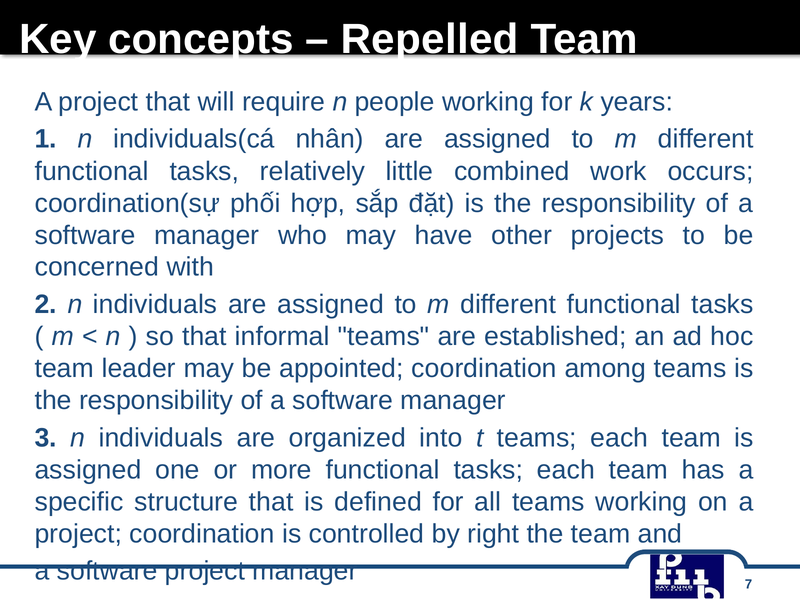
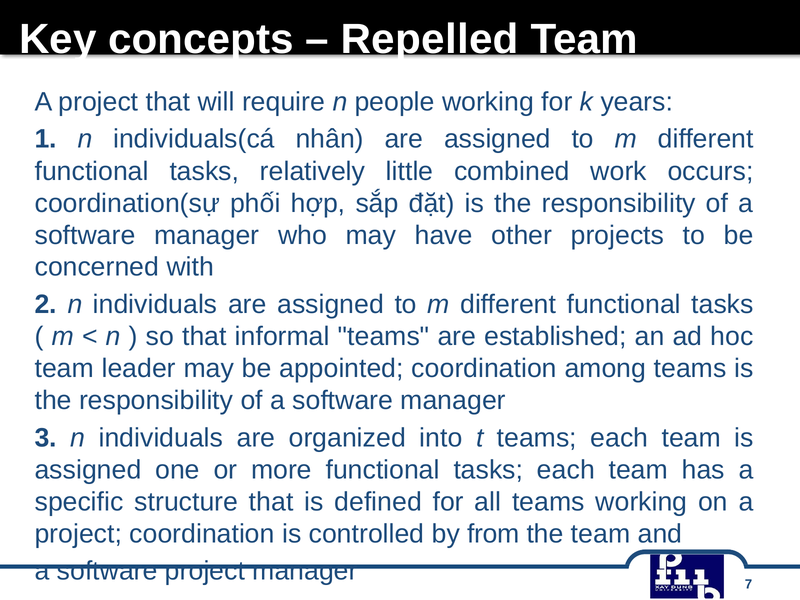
right: right -> from (493, 534)
